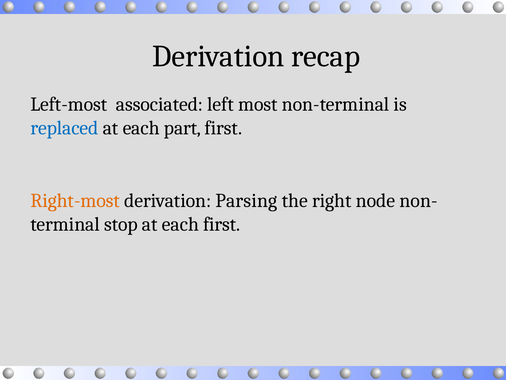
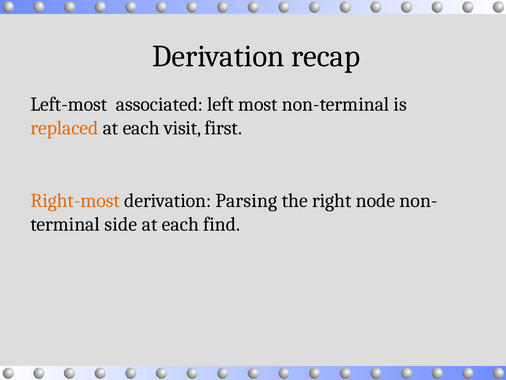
replaced colour: blue -> orange (64, 128)
part: part -> visit (182, 128)
stop: stop -> side (121, 224)
each first: first -> find (222, 224)
